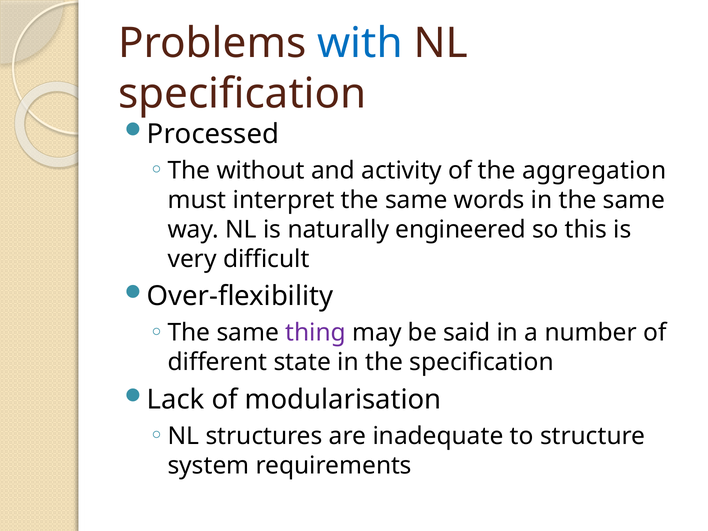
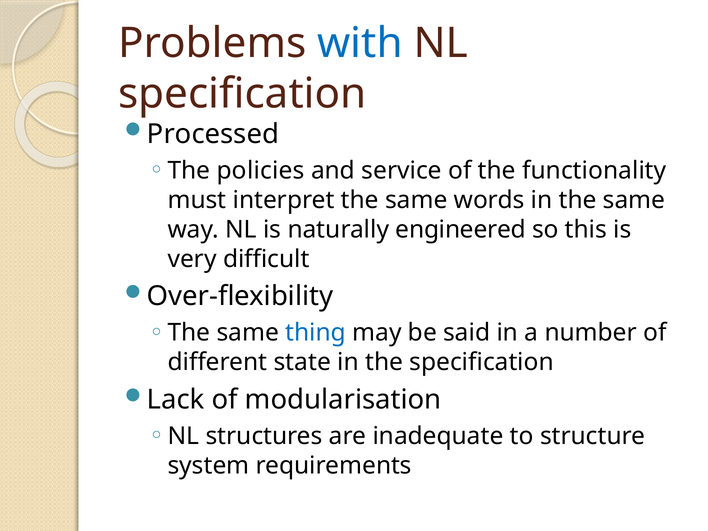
without: without -> policies (261, 171)
activity: activity -> service (402, 171)
aggregation: aggregation -> functionality (594, 171)
thing colour: purple -> blue (316, 333)
